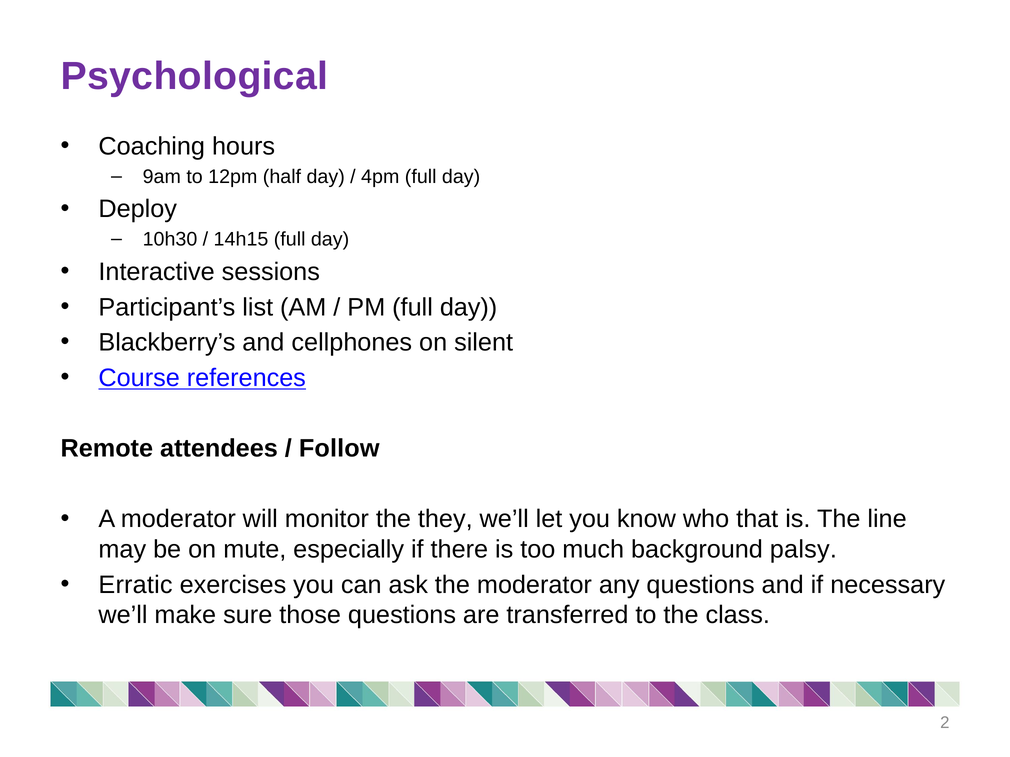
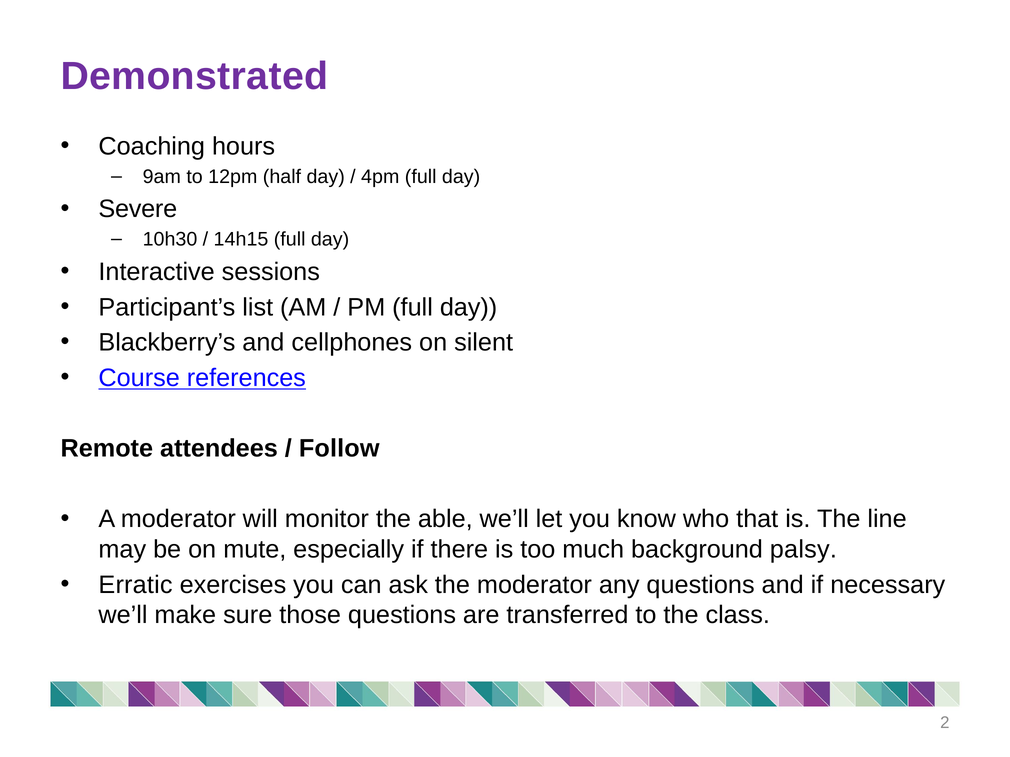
Psychological: Psychological -> Demonstrated (194, 76)
Deploy: Deploy -> Severe (138, 209)
they: they -> able (445, 519)
